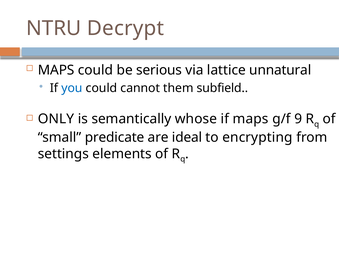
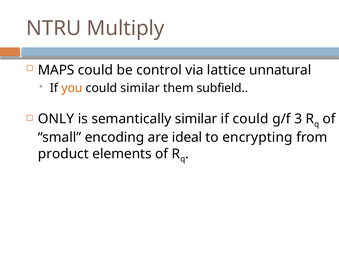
Decrypt: Decrypt -> Multiply (126, 28)
serious: serious -> control (159, 70)
you colour: blue -> orange (72, 88)
could cannot: cannot -> similar (140, 88)
semantically whose: whose -> similar (196, 119)
if maps: maps -> could (251, 119)
9: 9 -> 3 (298, 119)
predicate: predicate -> encoding (115, 138)
settings: settings -> product (63, 154)
